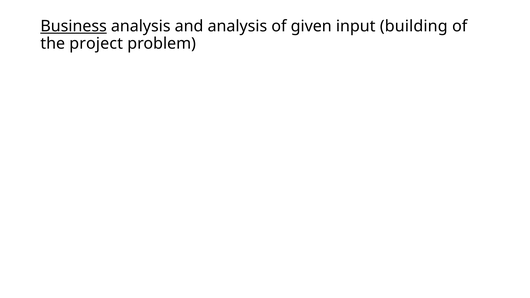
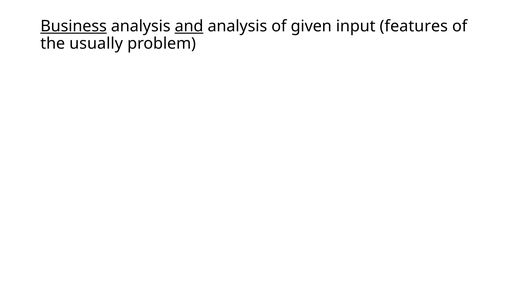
and underline: none -> present (189, 26)
building: building -> features (414, 26)
project: project -> usually (96, 44)
